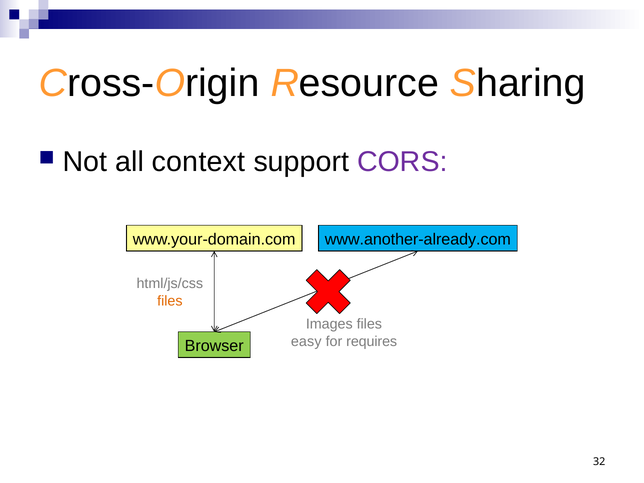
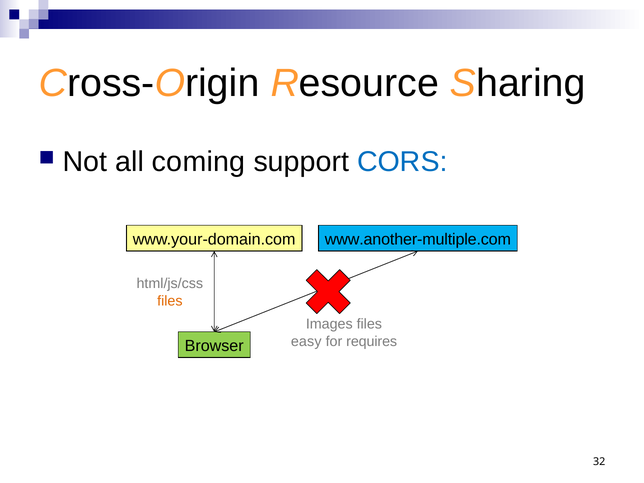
context: context -> coming (199, 162)
CORS colour: purple -> blue (402, 162)
www.another-already.com: www.another-already.com -> www.another-multiple.com (418, 239)
